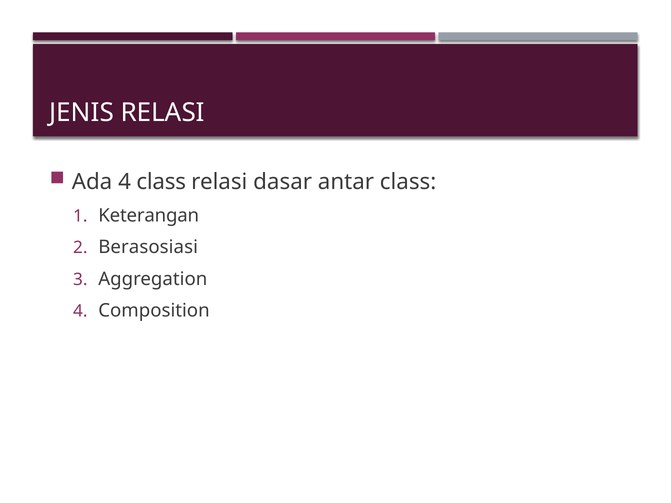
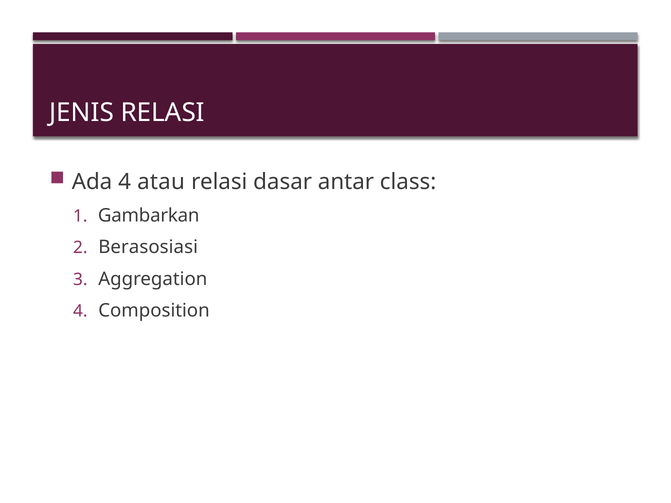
4 class: class -> atau (161, 182)
Keterangan: Keterangan -> Gambarkan (149, 216)
